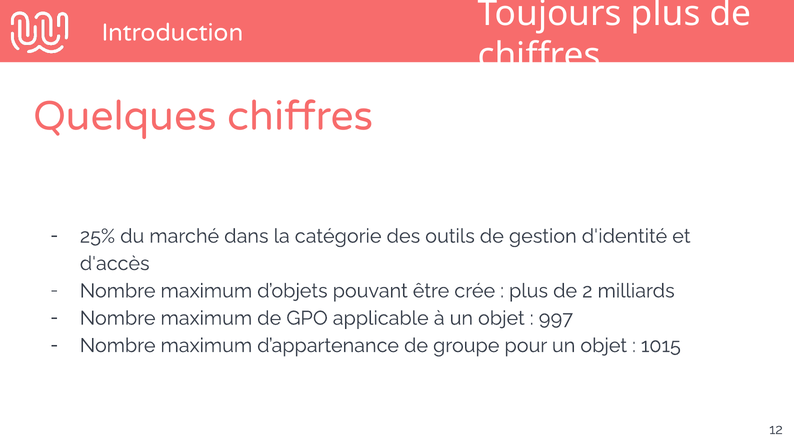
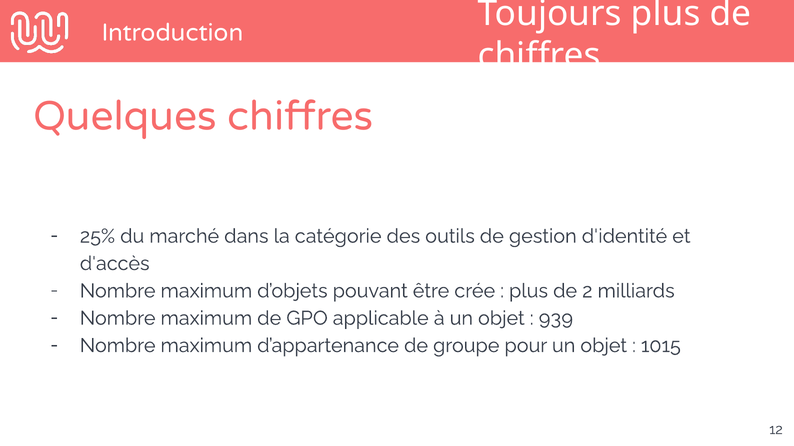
997: 997 -> 939 (556, 319)
